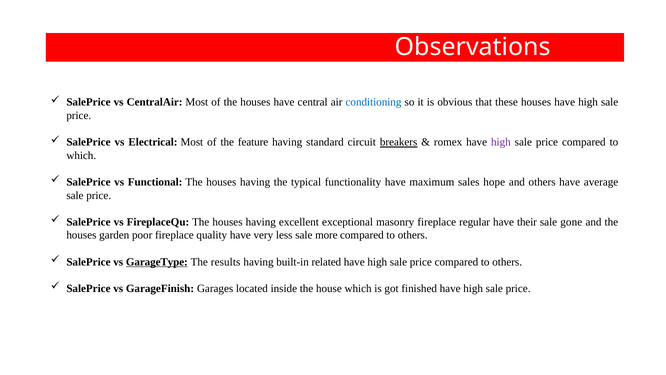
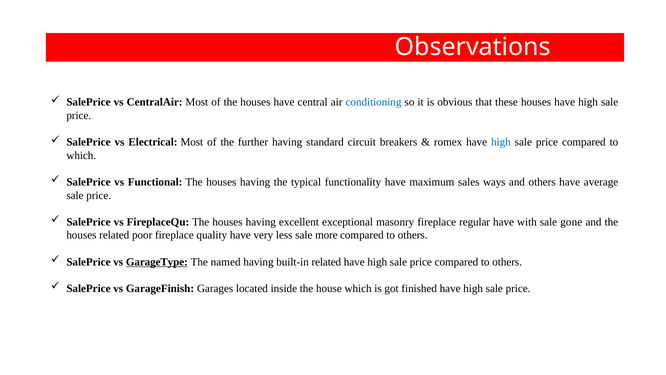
feature: feature -> further (253, 142)
breakers underline: present -> none (399, 142)
high colour: purple -> blue (501, 142)
hope: hope -> ways (494, 182)
their: their -> with (527, 222)
houses garden: garden -> related (114, 235)
results: results -> named (226, 262)
